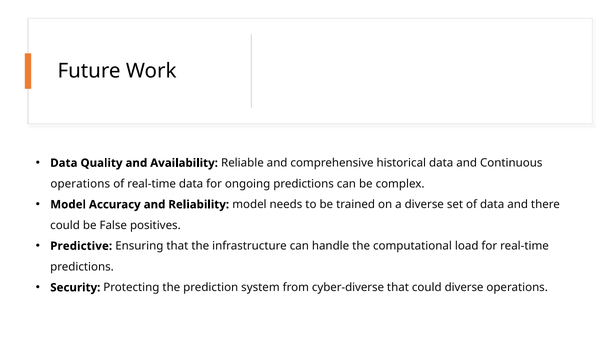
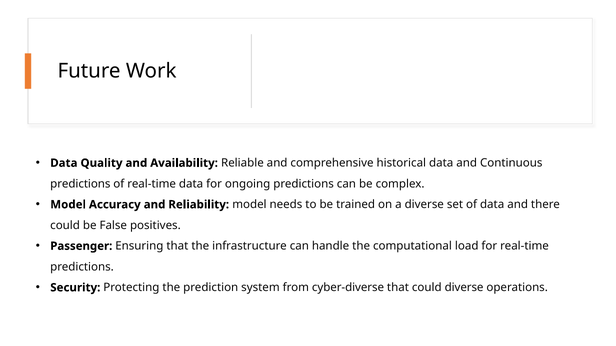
operations: operations -> predictions (80, 184)
Predictive: Predictive -> Passenger (81, 246)
